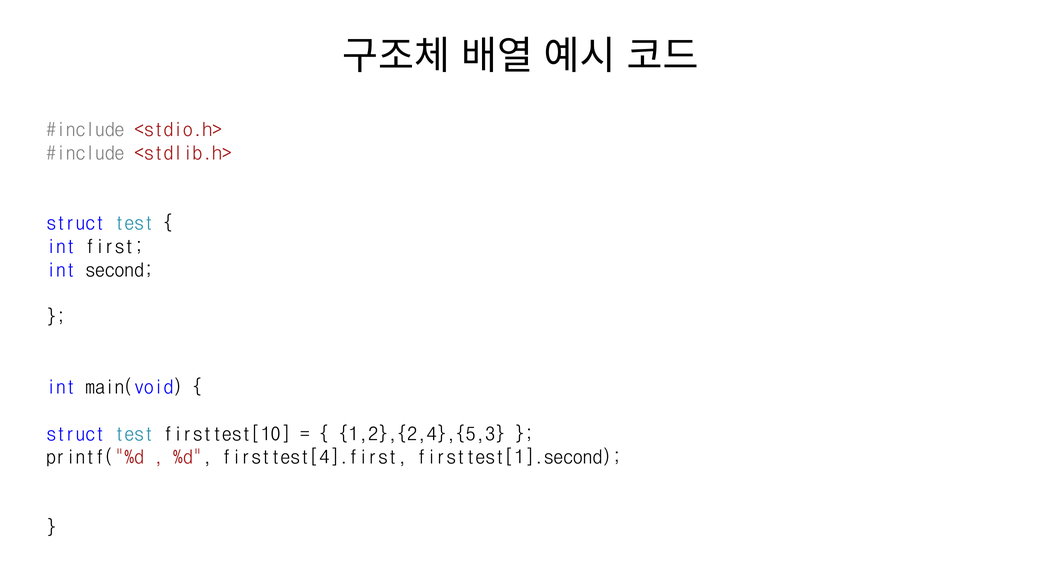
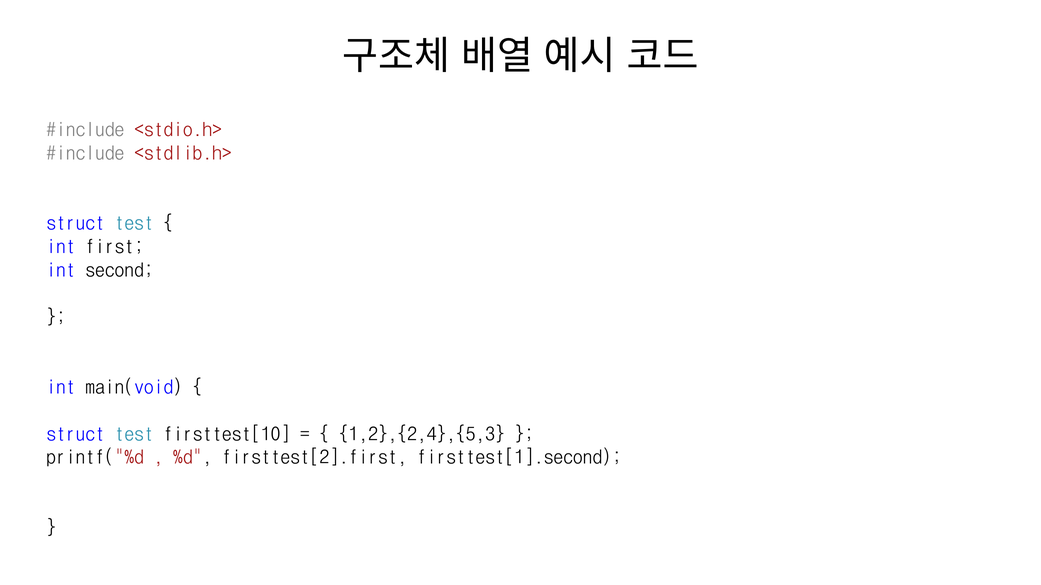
firsttest[4].first: firsttest[4].first -> firsttest[2].first (315, 458)
